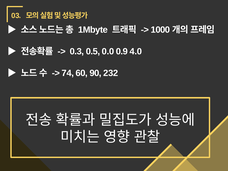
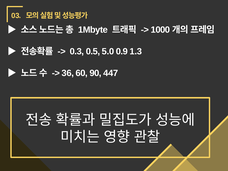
0.0: 0.0 -> 5.0 (108, 51)
4.0: 4.0 -> 1.3 (136, 51)
74: 74 -> 36 (68, 73)
232: 232 -> 447 (111, 73)
